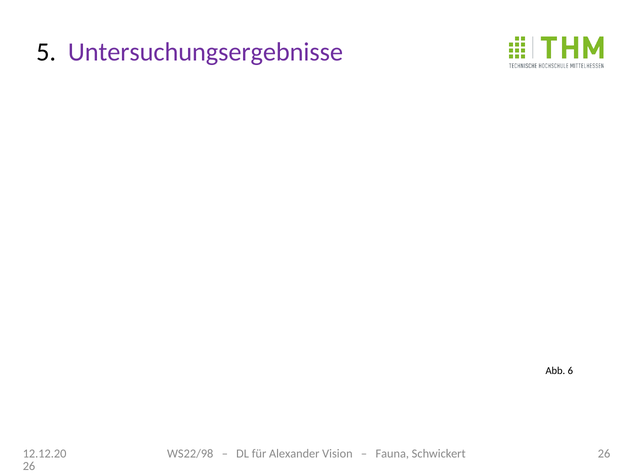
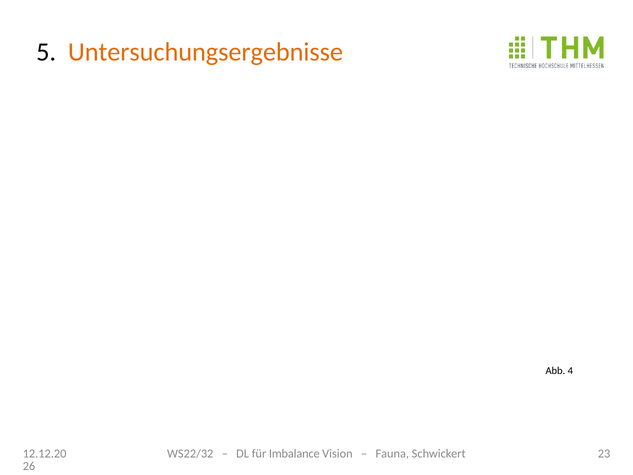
Untersuchungsergebnisse colour: purple -> orange (205, 52)
6: 6 -> 4 (570, 371)
WS22/98: WS22/98 -> WS22/32 (190, 453)
Alexander: Alexander -> Imbalance (294, 453)
Schwickert 26: 26 -> 23 (604, 453)
